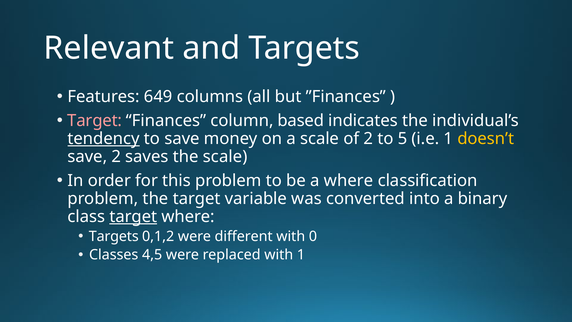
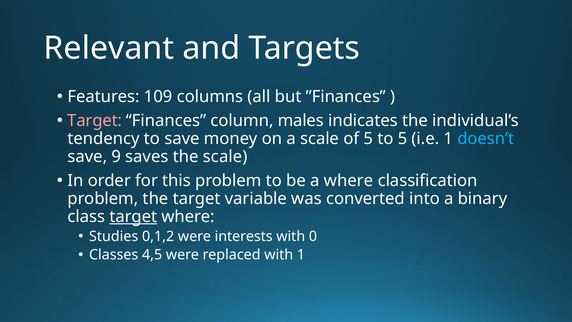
649: 649 -> 109 (158, 97)
based: based -> males (301, 121)
tendency underline: present -> none (104, 139)
of 2: 2 -> 5 (368, 139)
doesn’t colour: yellow -> light blue (486, 139)
save 2: 2 -> 9 (116, 157)
Targets: Targets -> Studies (114, 236)
different: different -> interests (244, 236)
